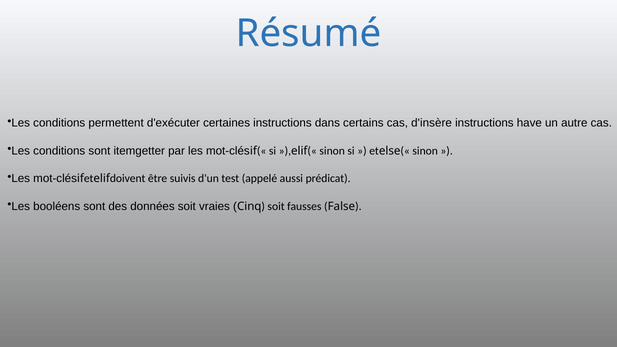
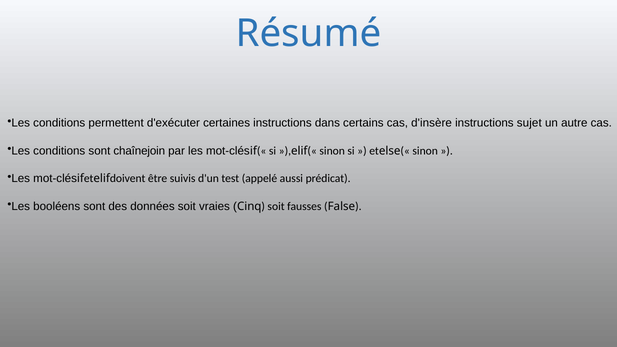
have: have -> sujet (529, 123)
itemgetter: itemgetter -> chaînejoin (139, 151)
